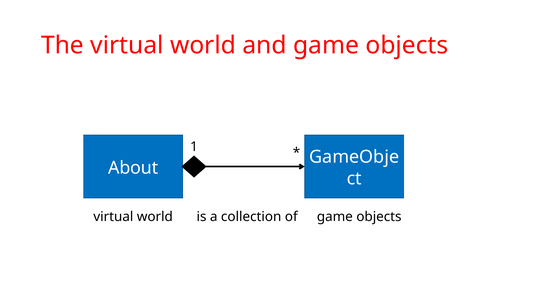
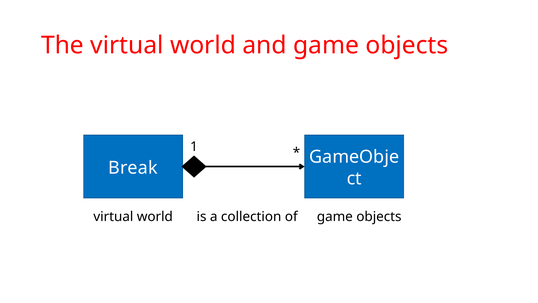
About: About -> Break (133, 168)
